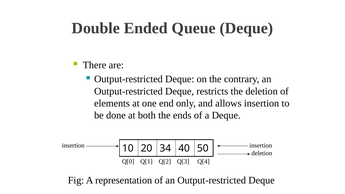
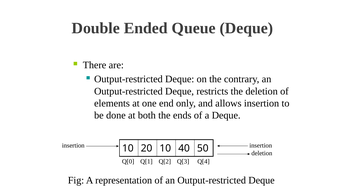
20 34: 34 -> 10 (165, 148)
